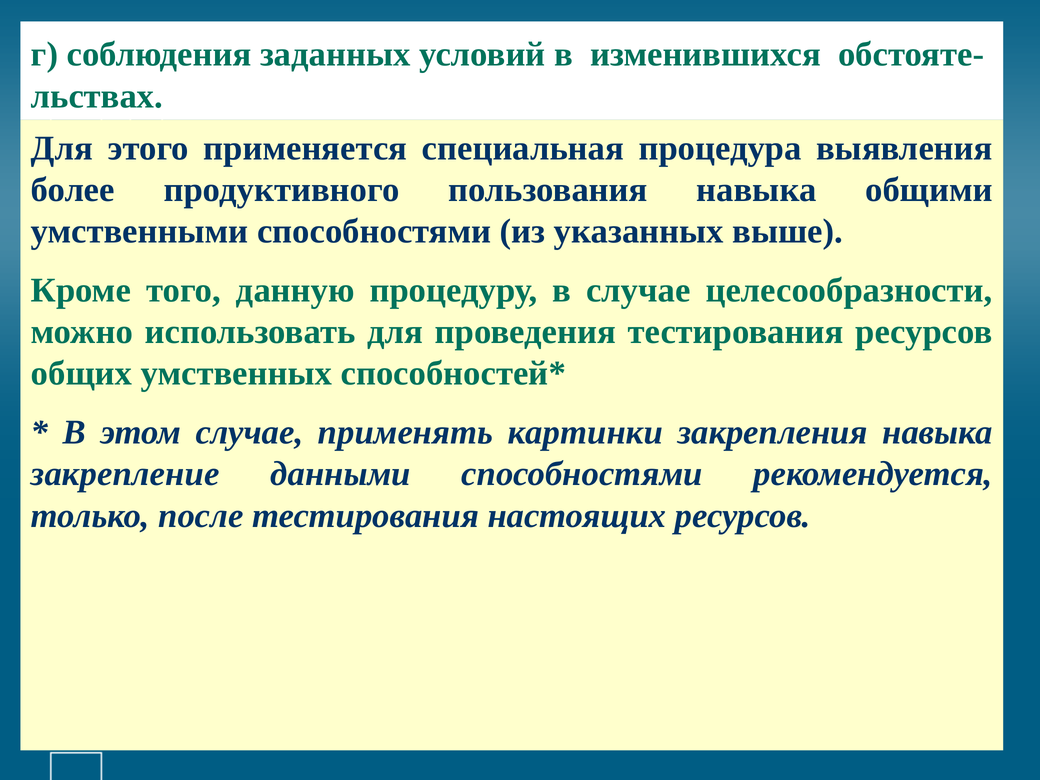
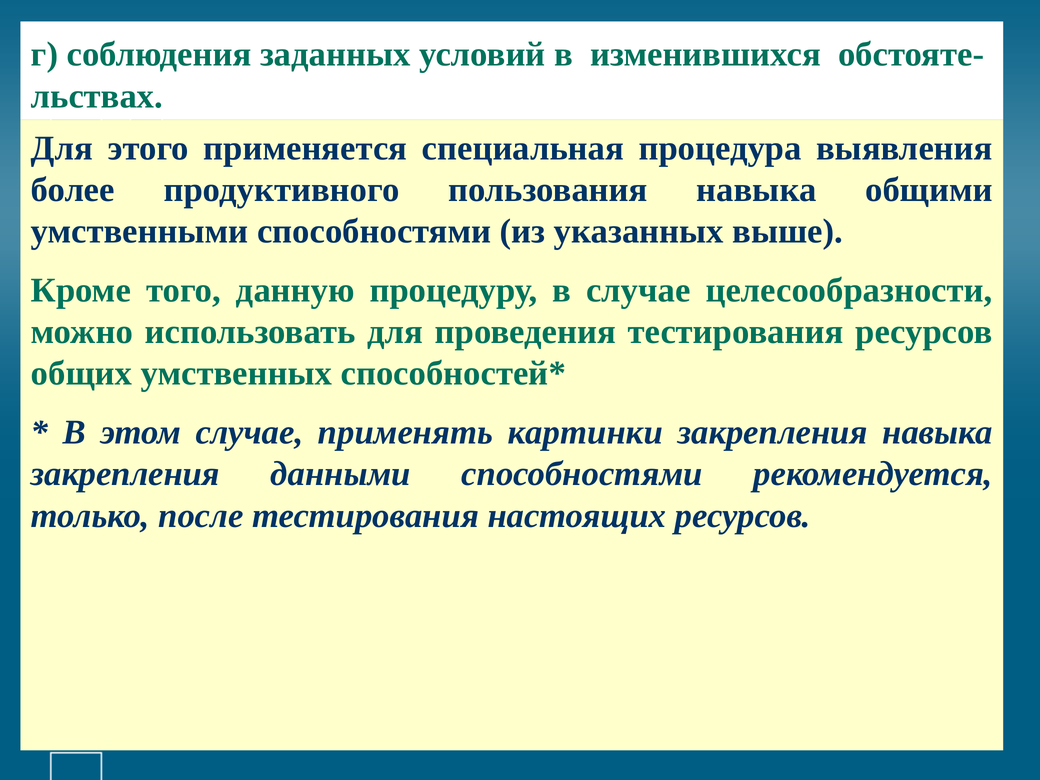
закрепление: закрепление -> закрепления (125, 474)
